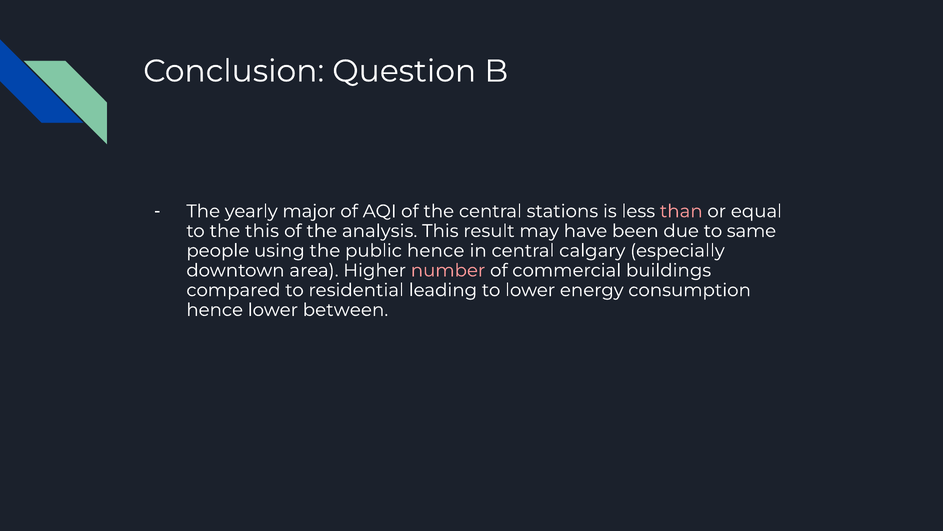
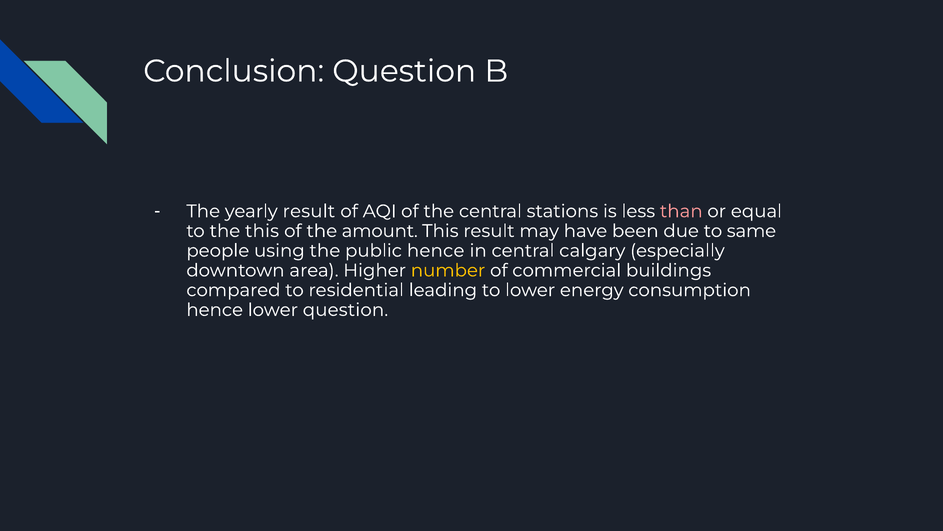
yearly major: major -> result (309, 211)
analysis: analysis -> amount (380, 231)
number colour: pink -> yellow (448, 270)
lower between: between -> question (345, 310)
